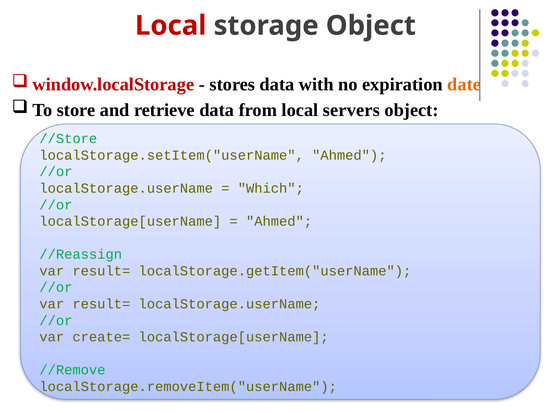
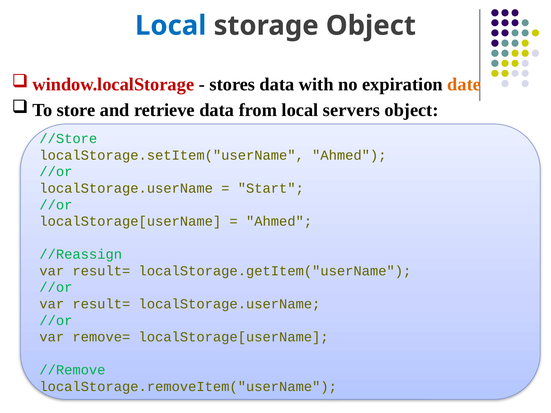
Local colour: red -> blue (171, 26)
Which: Which -> Start (271, 188)
create=: create= -> remove= (101, 337)
